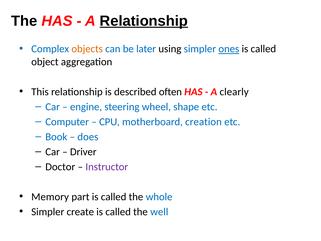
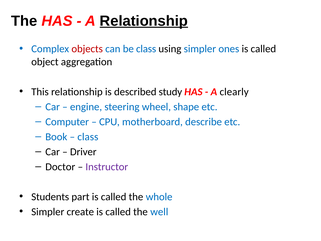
objects colour: orange -> red (87, 49)
be later: later -> class (146, 49)
ones underline: present -> none (229, 49)
often: often -> study (170, 92)
creation: creation -> describe (204, 122)
does: does -> class (88, 137)
Memory: Memory -> Students (50, 197)
